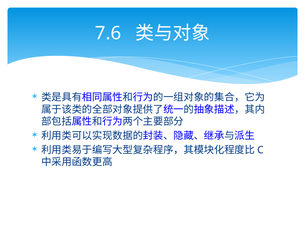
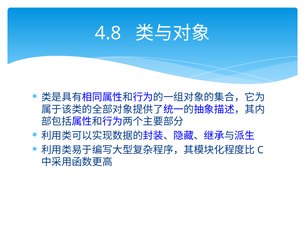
7.6: 7.6 -> 4.8 (108, 33)
